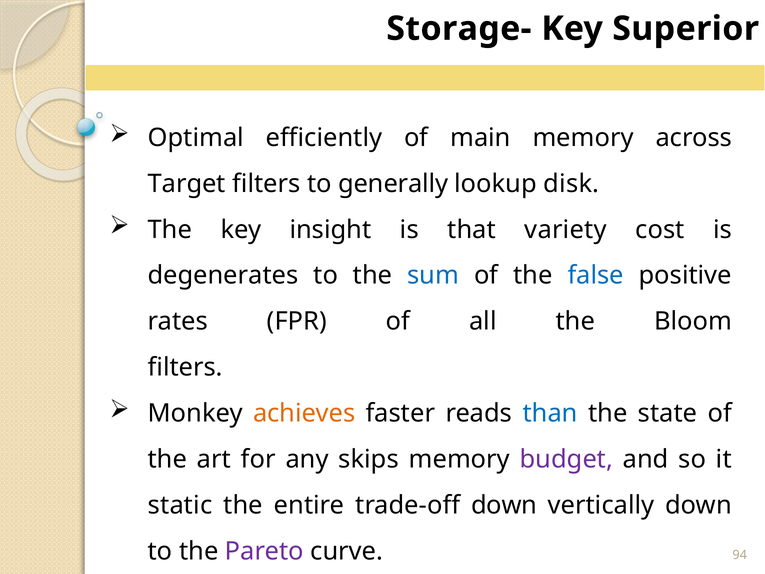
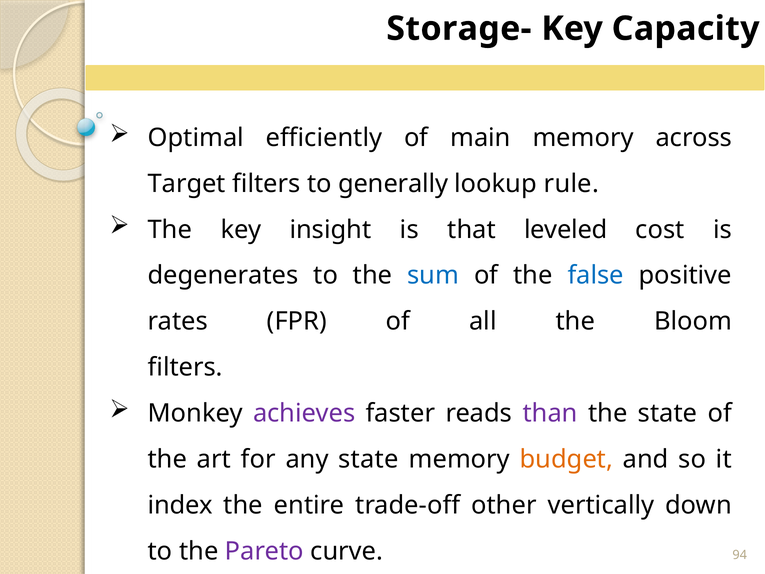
Superior: Superior -> Capacity (686, 29)
disk: disk -> rule (571, 184)
variety: variety -> leveled (566, 230)
achieves colour: orange -> purple (304, 413)
than colour: blue -> purple (550, 413)
any skips: skips -> state (369, 459)
budget colour: purple -> orange (566, 459)
static: static -> index (180, 505)
trade-off down: down -> other (504, 505)
